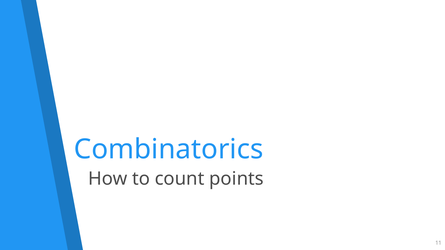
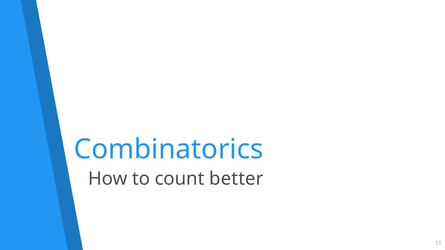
points: points -> better (236, 179)
